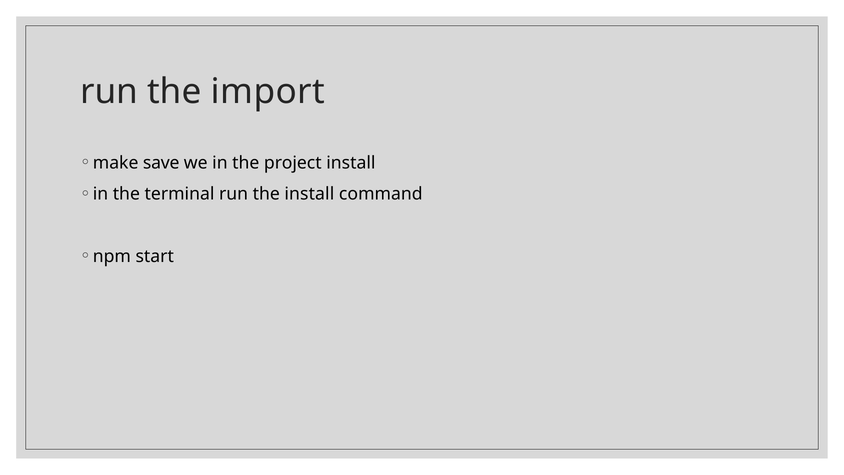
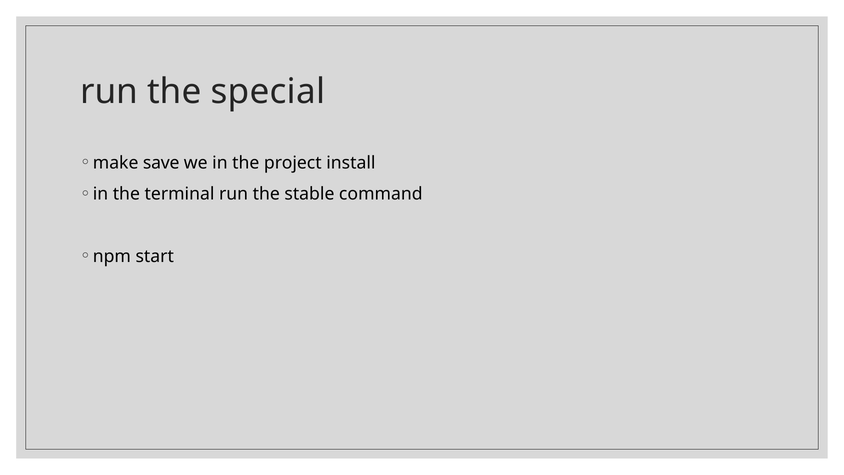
import: import -> special (268, 92)
the install: install -> stable (309, 194)
